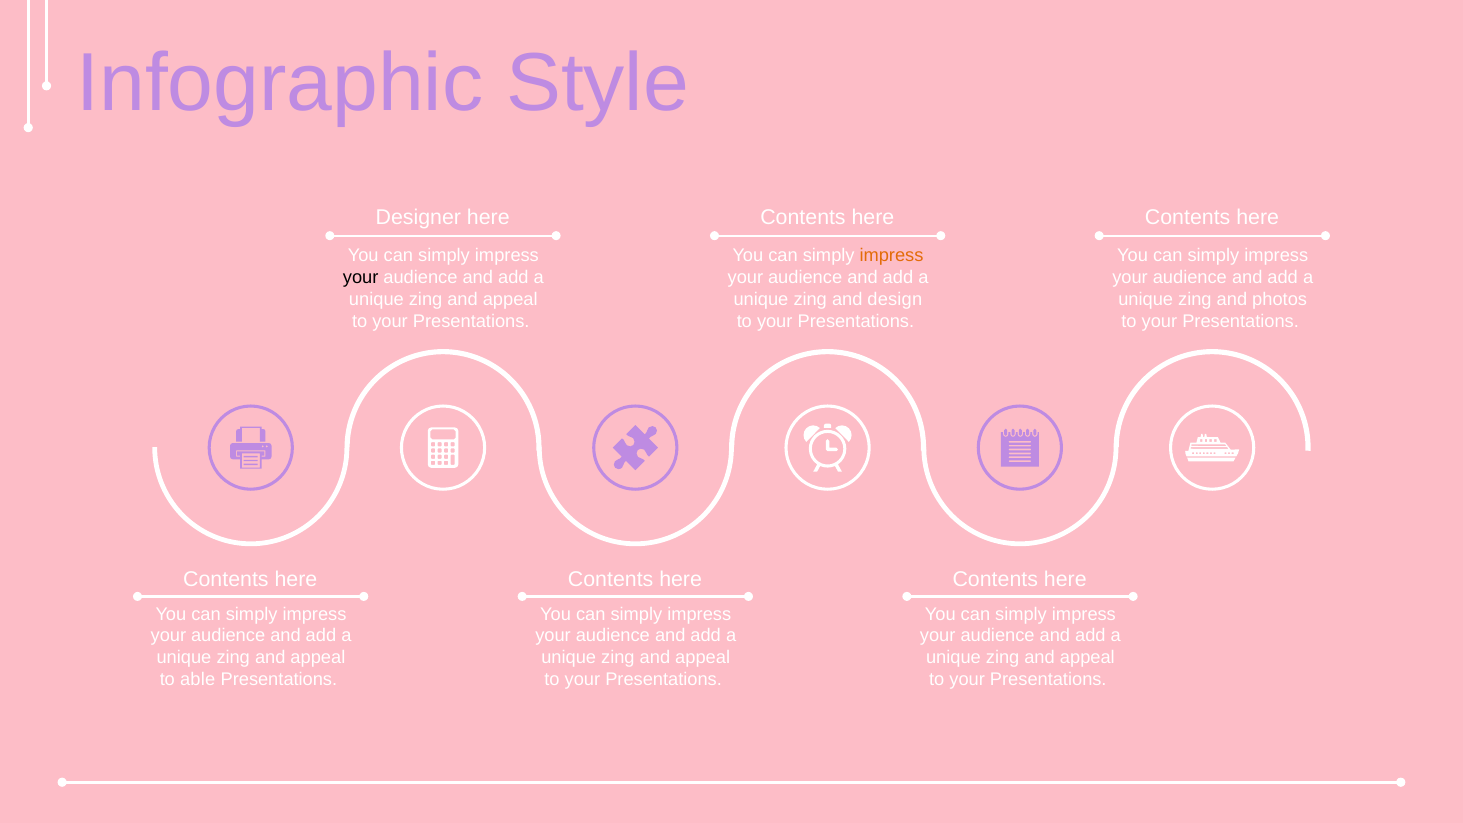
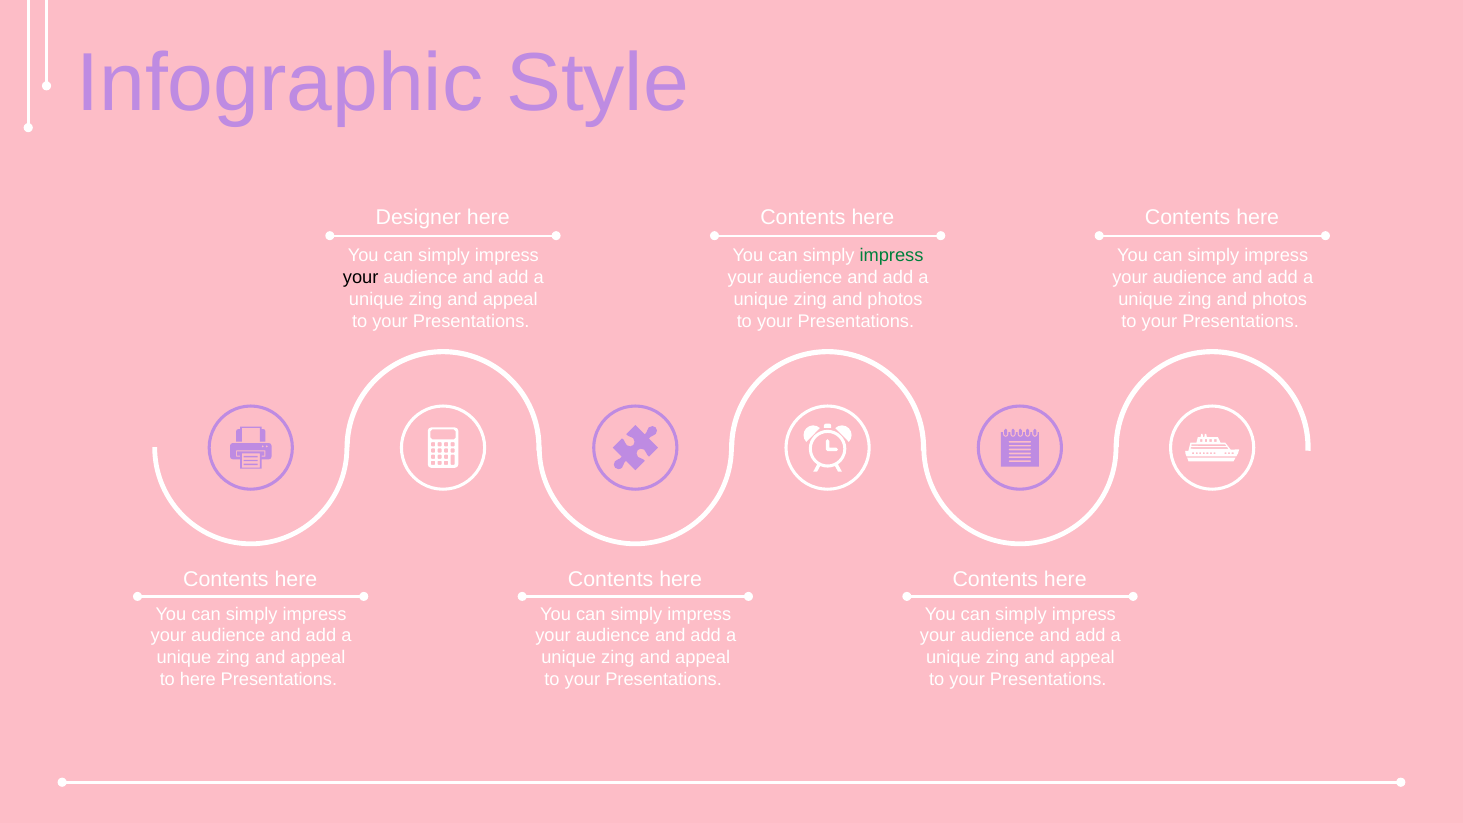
impress colour: orange -> green (892, 256)
design: design -> photos (895, 300)
to able: able -> here (198, 680)
